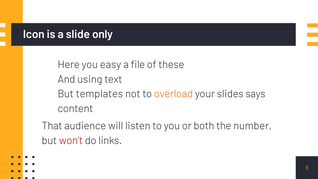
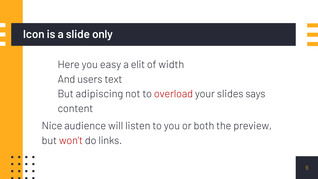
file: file -> elit (138, 65)
these: these -> width (171, 65)
using: using -> users (90, 79)
templates: templates -> adipiscing (99, 94)
overload colour: orange -> red (173, 94)
That: That -> Nice (52, 126)
number: number -> preview (253, 126)
